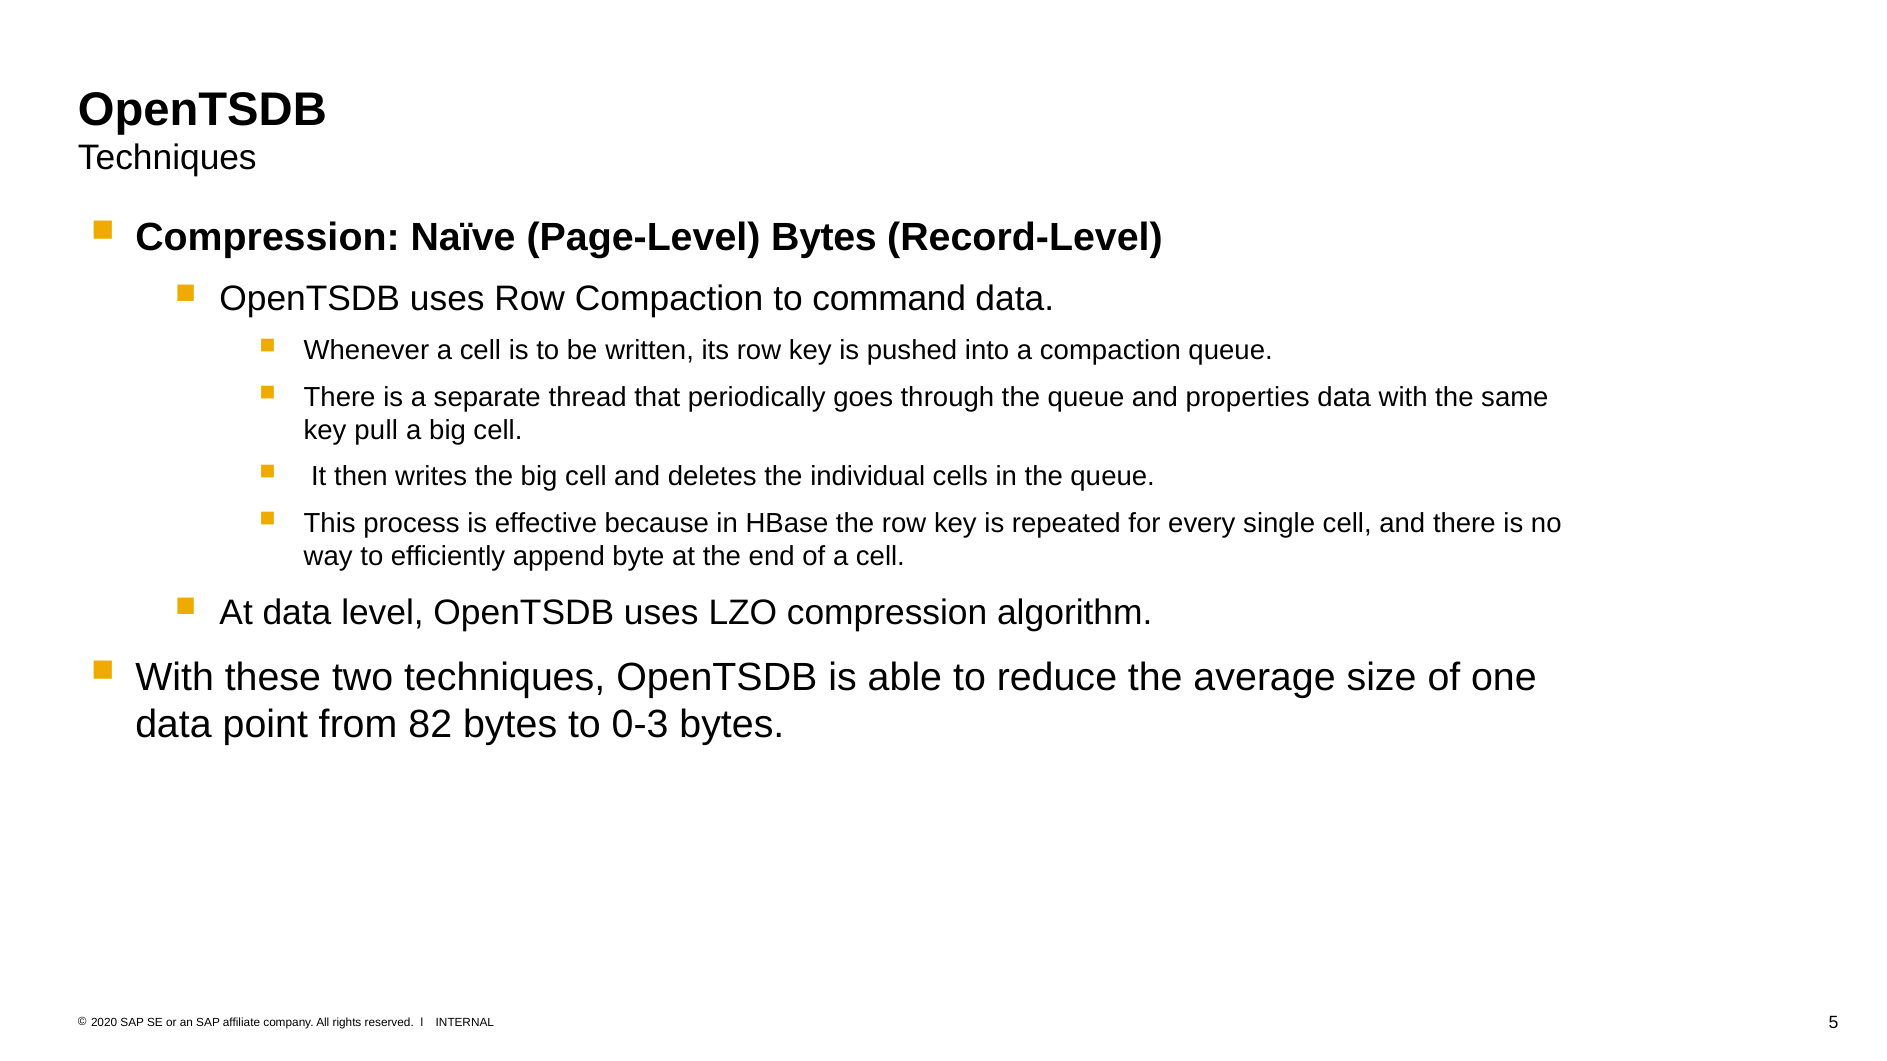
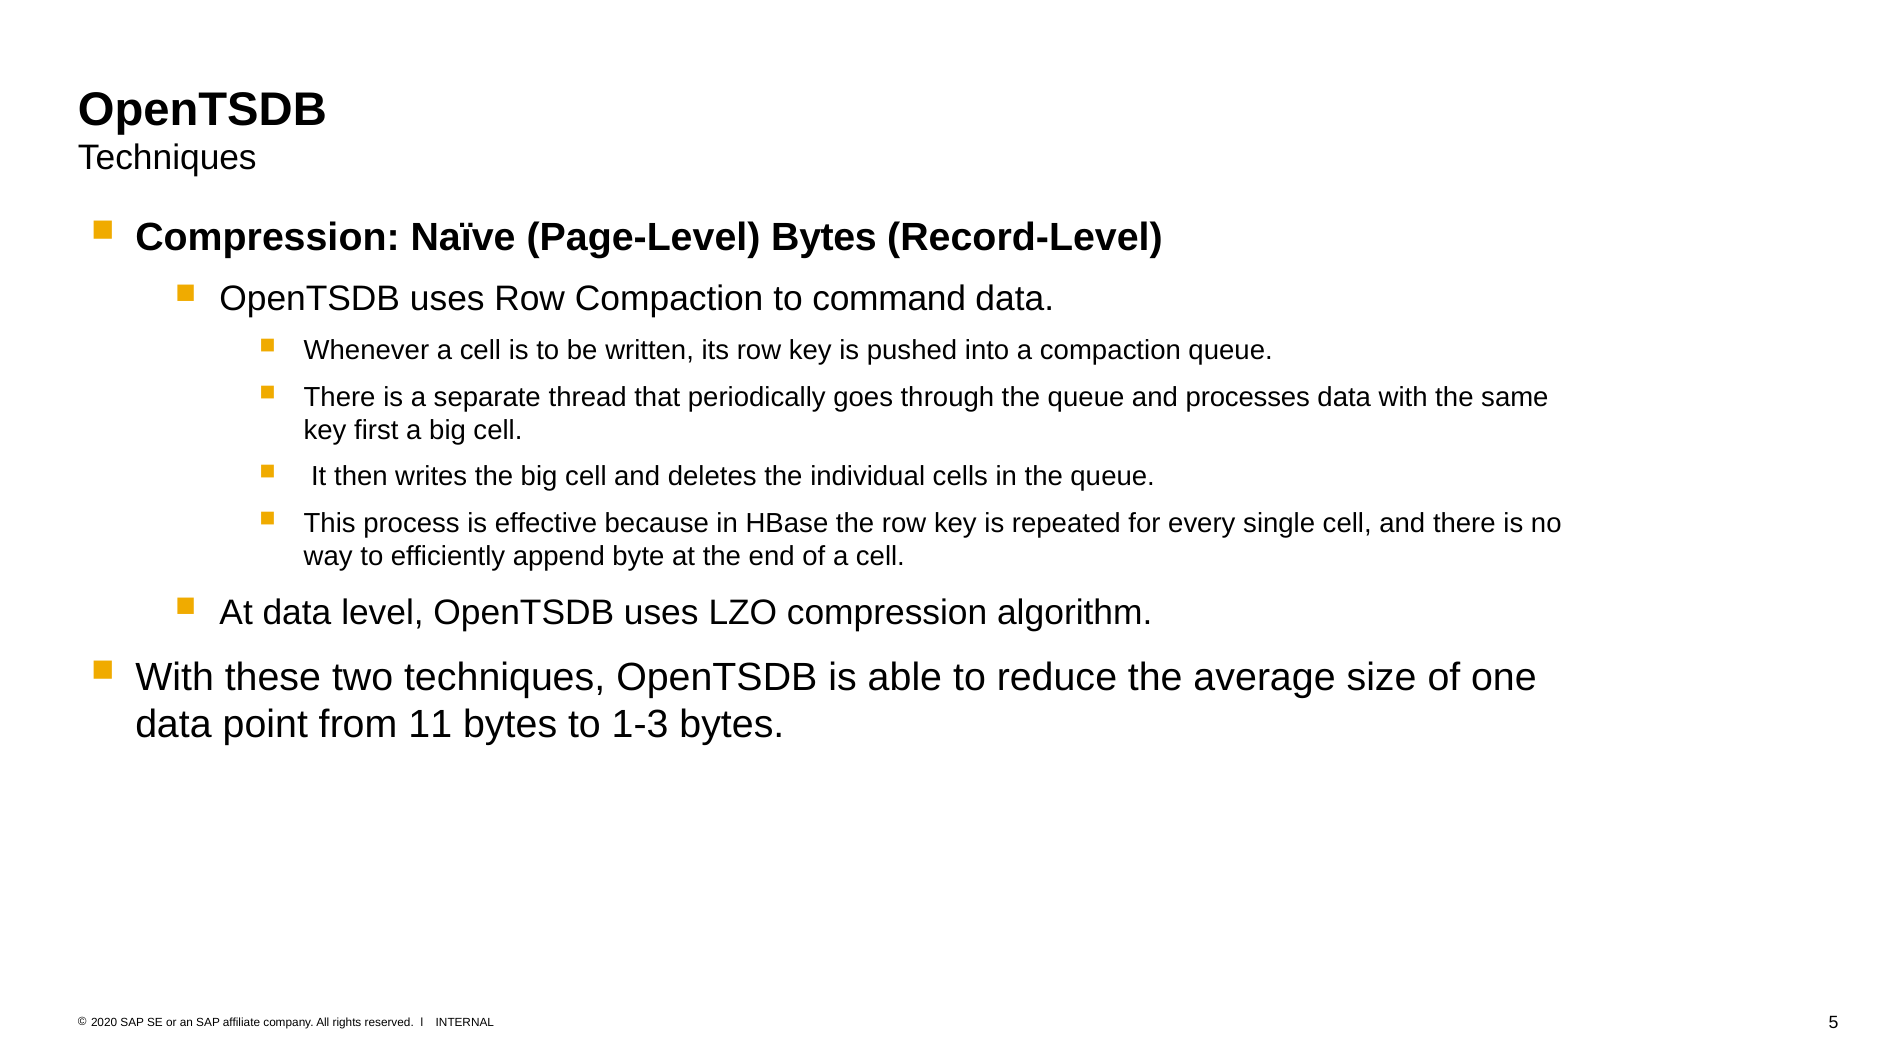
properties: properties -> processes (1248, 397)
pull: pull -> first (376, 430)
82: 82 -> 11 (430, 725)
0-3: 0-3 -> 1-3 (640, 725)
